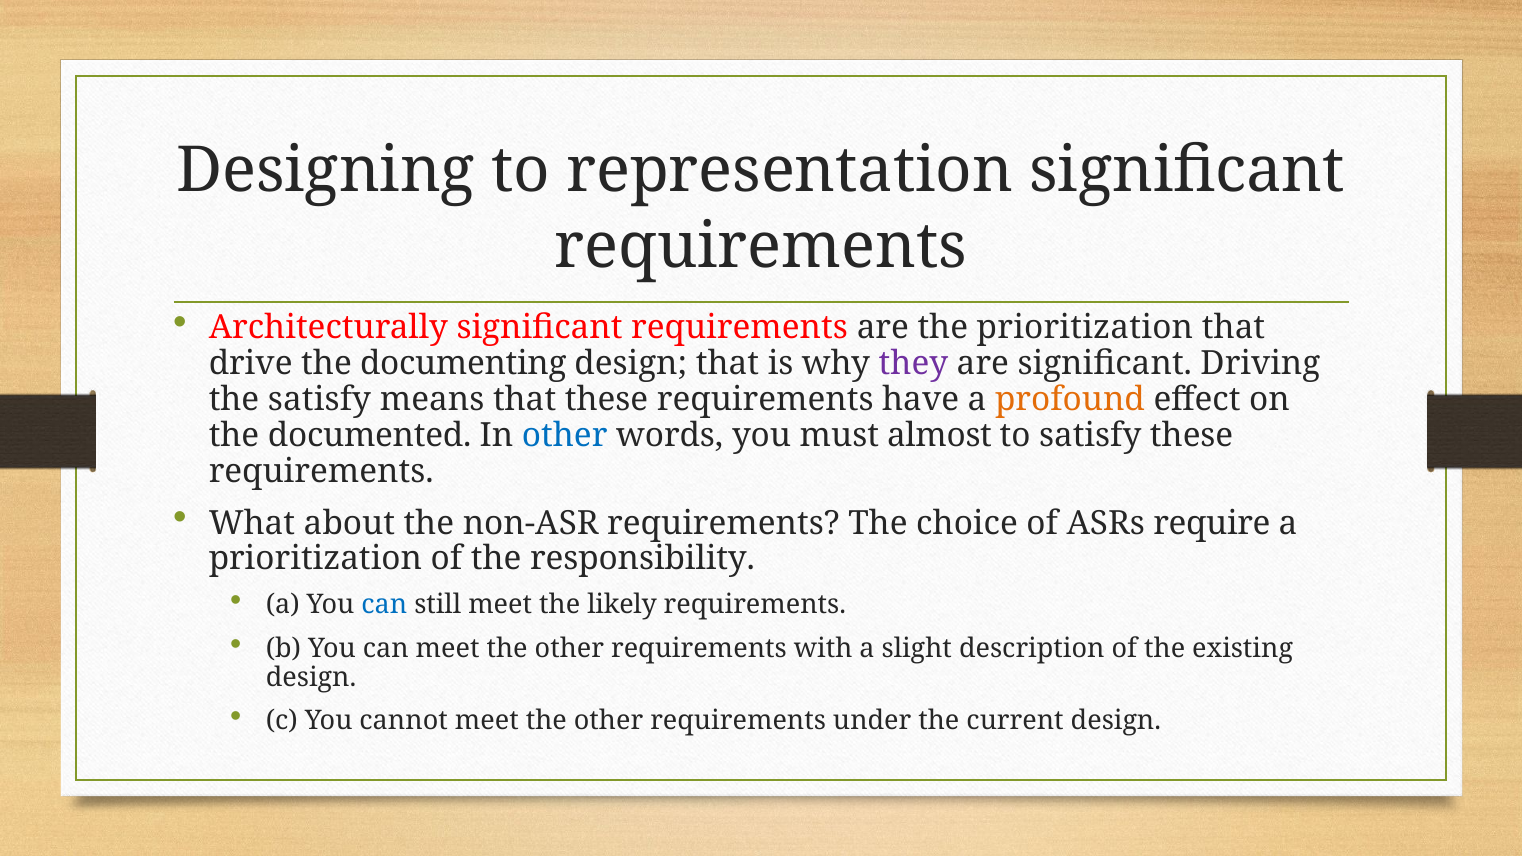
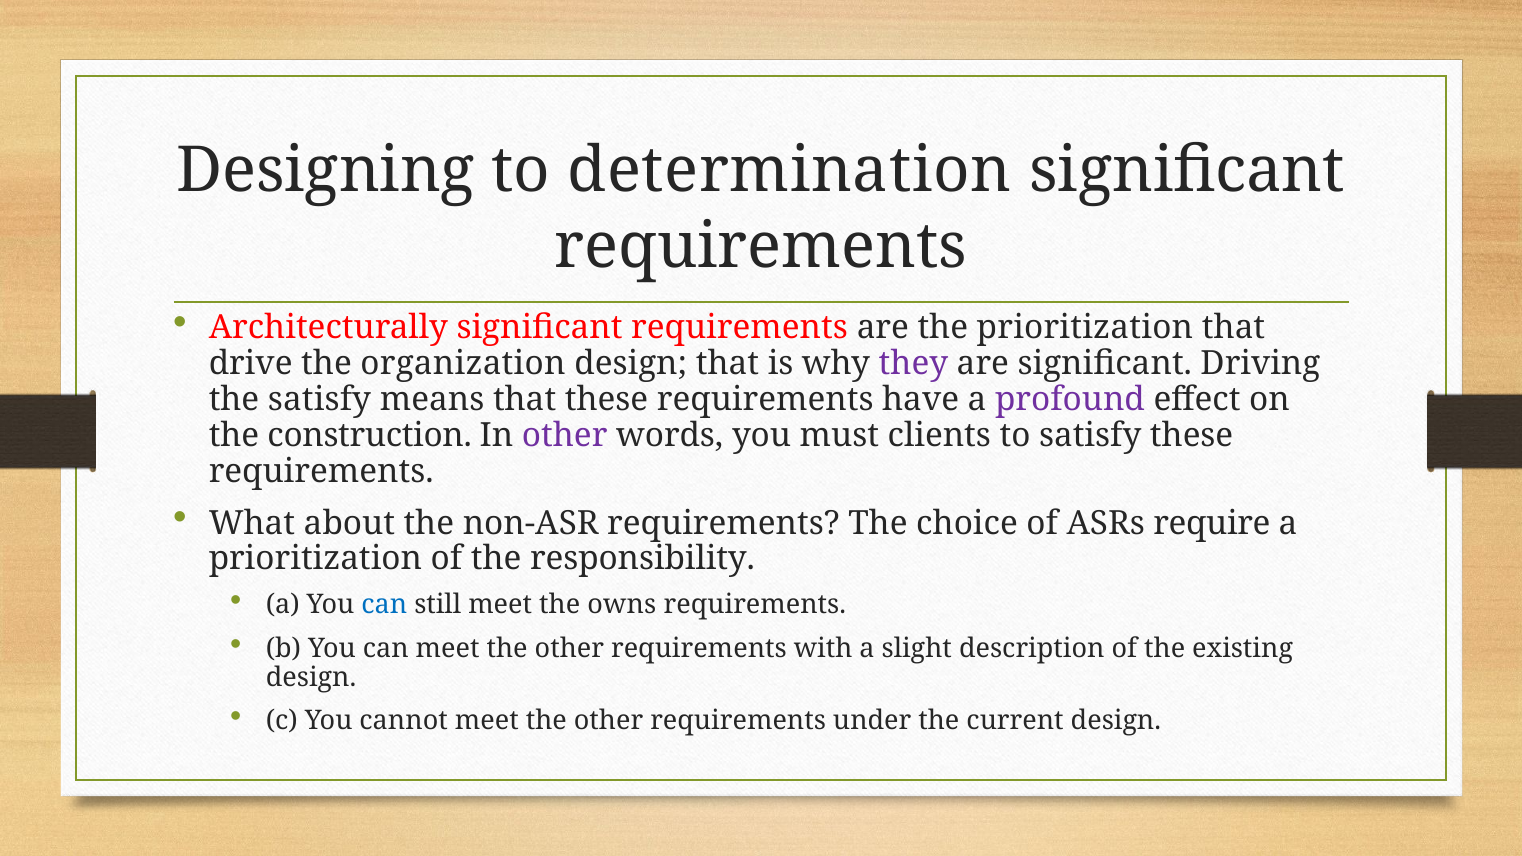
representation: representation -> determination (790, 171)
documenting: documenting -> organization (463, 364)
profound colour: orange -> purple (1070, 400)
documented: documented -> construction (370, 436)
other colour: blue -> purple (565, 436)
almost: almost -> clients (939, 436)
likely: likely -> owns (622, 605)
